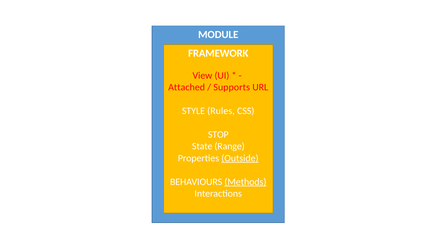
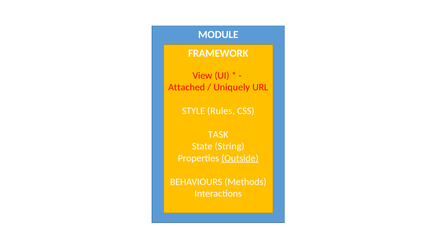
Supports: Supports -> Uniquely (232, 87)
STOP: STOP -> TASK (218, 135)
Range: Range -> String (230, 147)
Methods underline: present -> none (245, 182)
